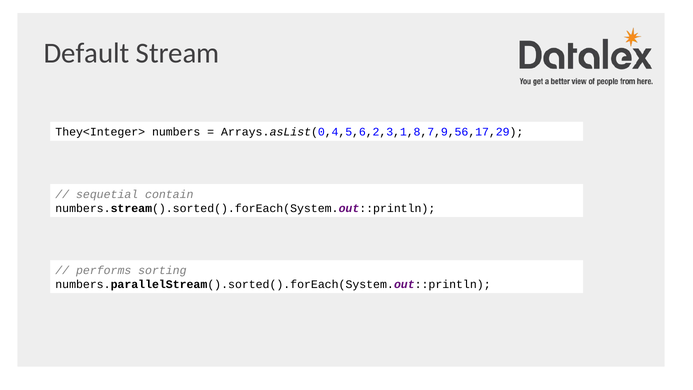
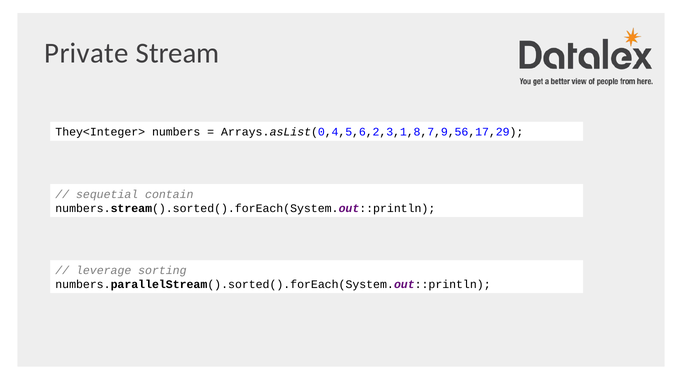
Default: Default -> Private (86, 53)
performs: performs -> leverage (104, 270)
